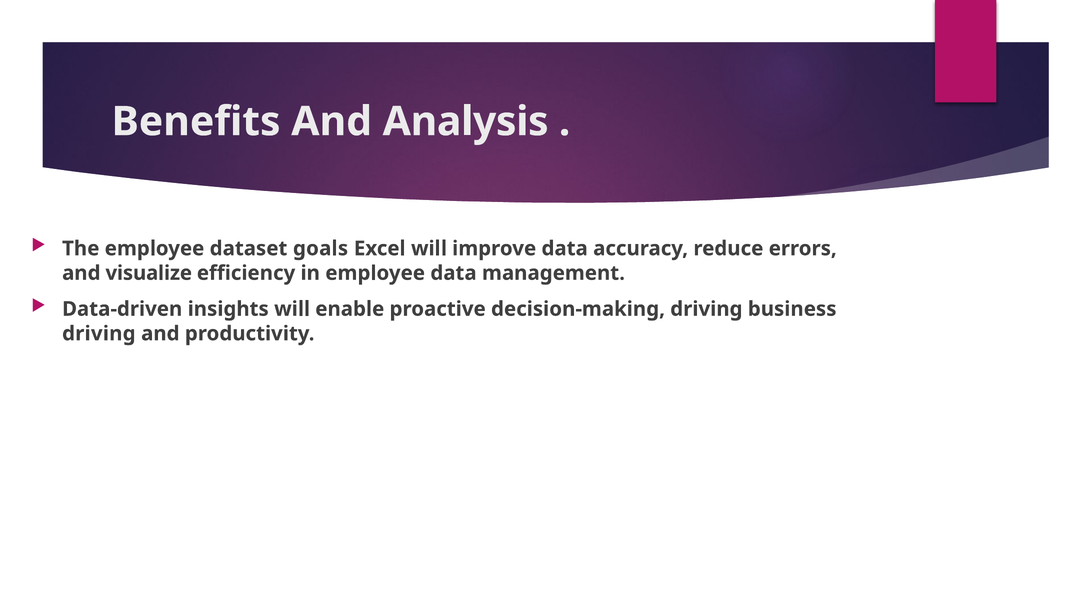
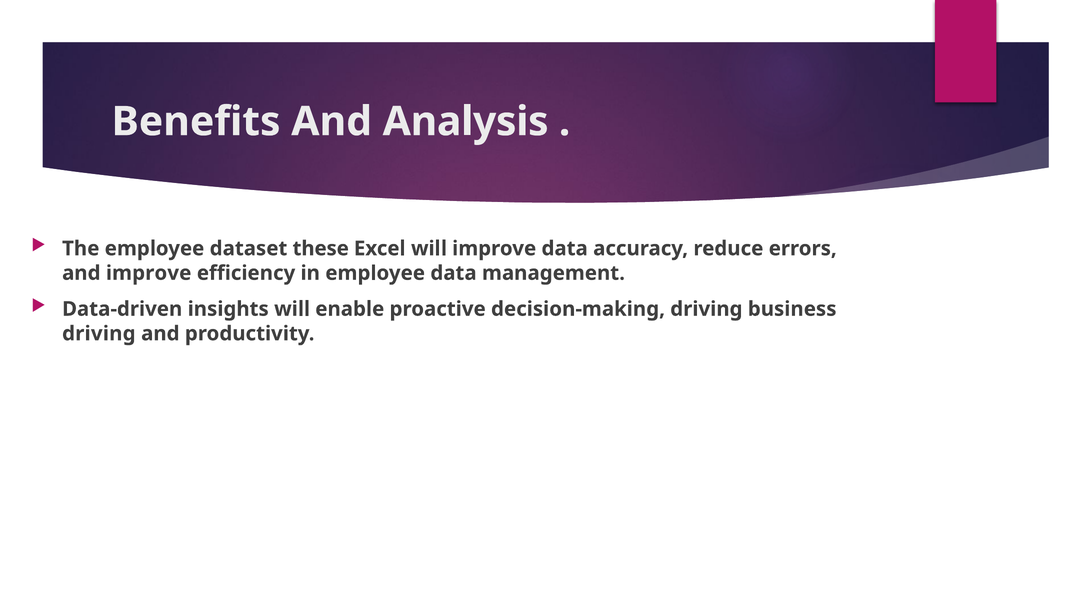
goals: goals -> these (321, 249)
and visualize: visualize -> improve (149, 273)
